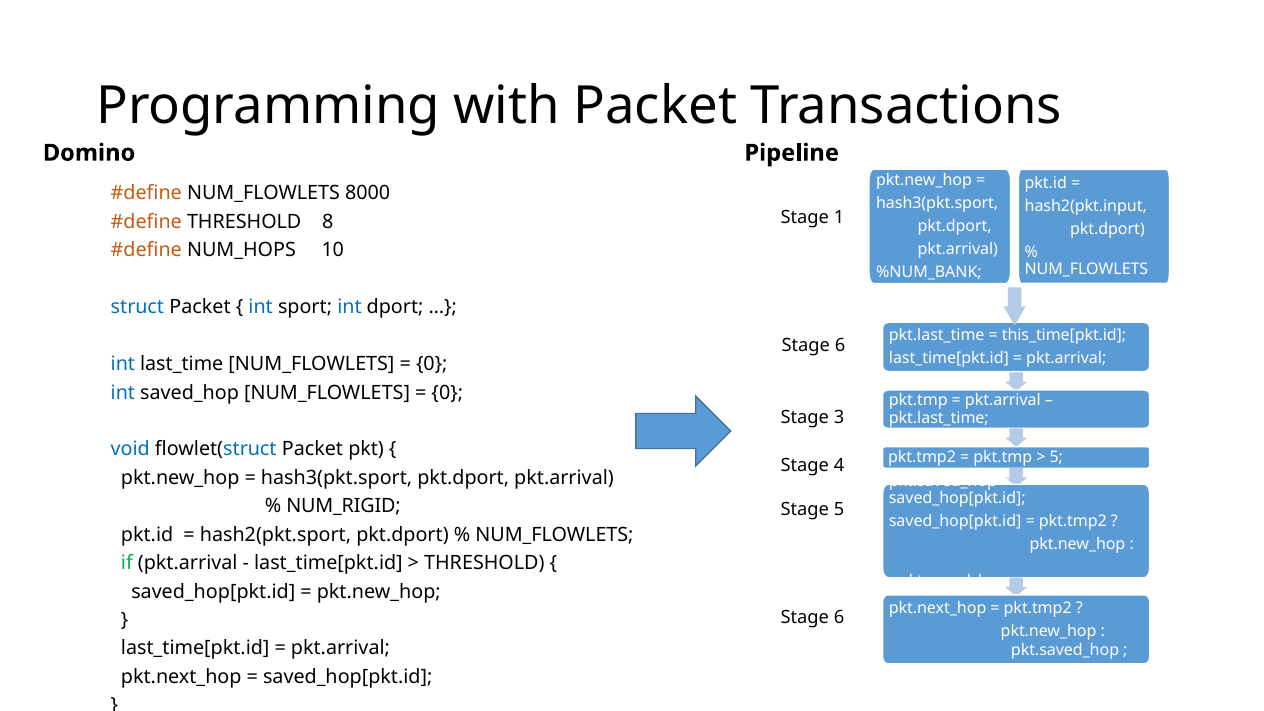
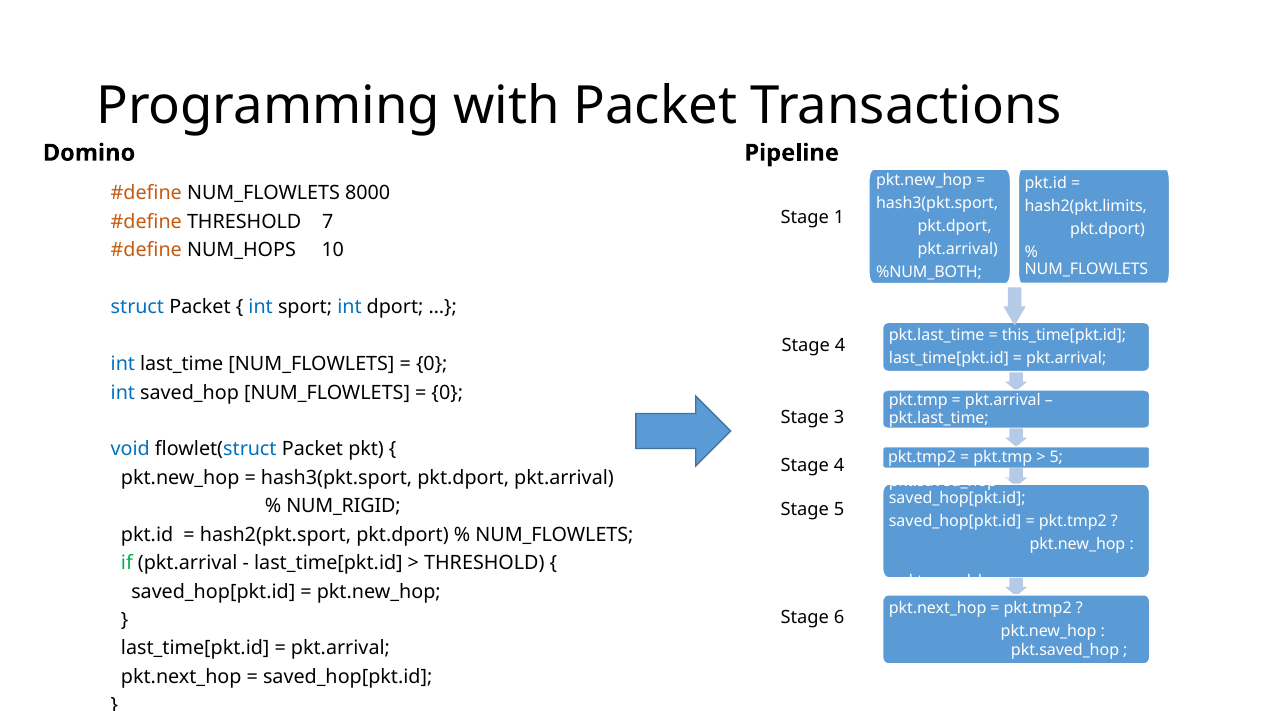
hash2(pkt.input: hash2(pkt.input -> hash2(pkt.limits (1086, 206)
8: 8 -> 7 (328, 222)
%NUM_BANK: %NUM_BANK -> %NUM_BOTH (929, 272)
6: 6 -> 4 (840, 345)
